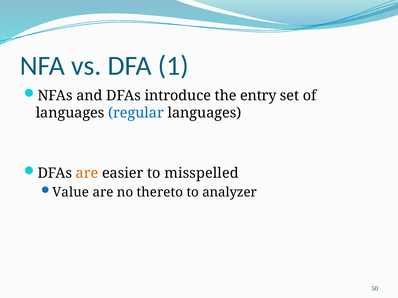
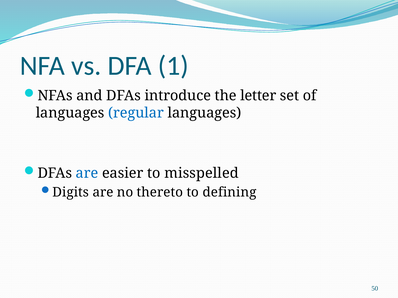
entry: entry -> letter (258, 96)
are colour: orange -> blue (87, 173)
Value: Value -> Digits (71, 193)
analyzer: analyzer -> defining (229, 193)
